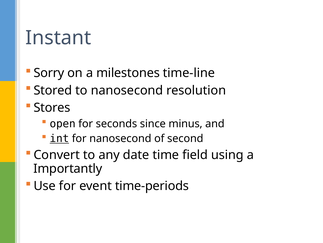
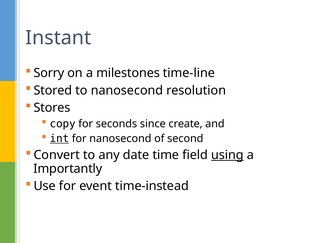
open: open -> copy (63, 123)
minus: minus -> create (186, 123)
using underline: none -> present (227, 155)
time-periods: time-periods -> time-instead (152, 185)
